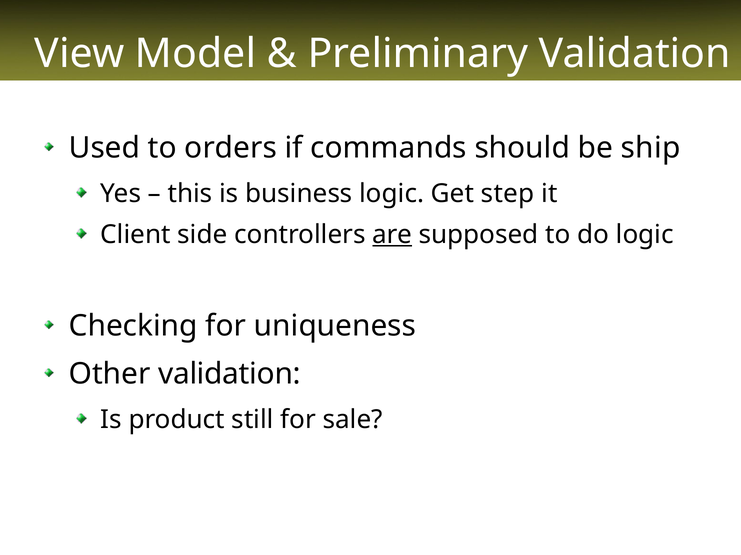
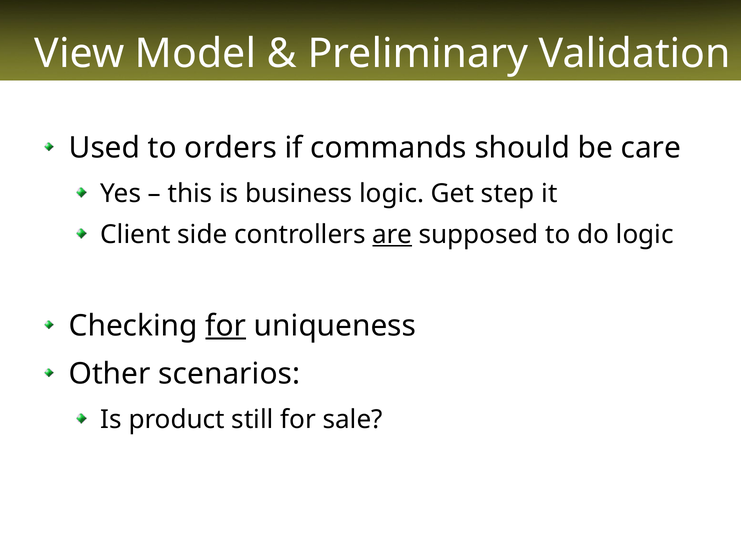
ship: ship -> care (651, 148)
for underline: none -> present (226, 326)
Other validation: validation -> scenarios (229, 374)
